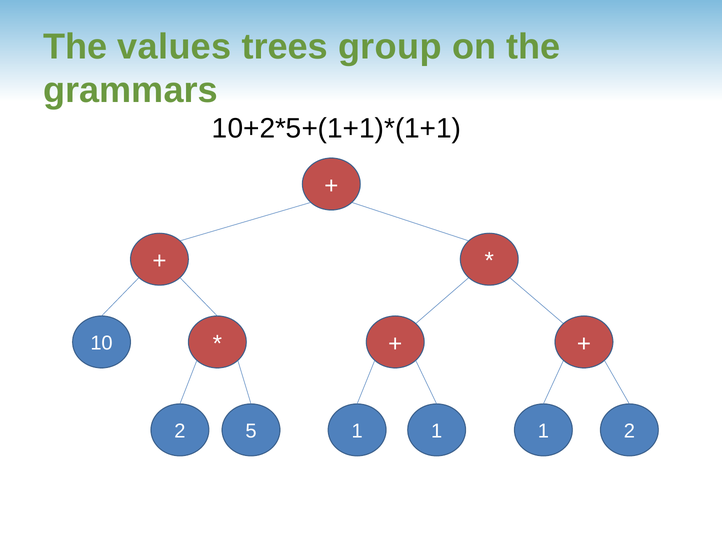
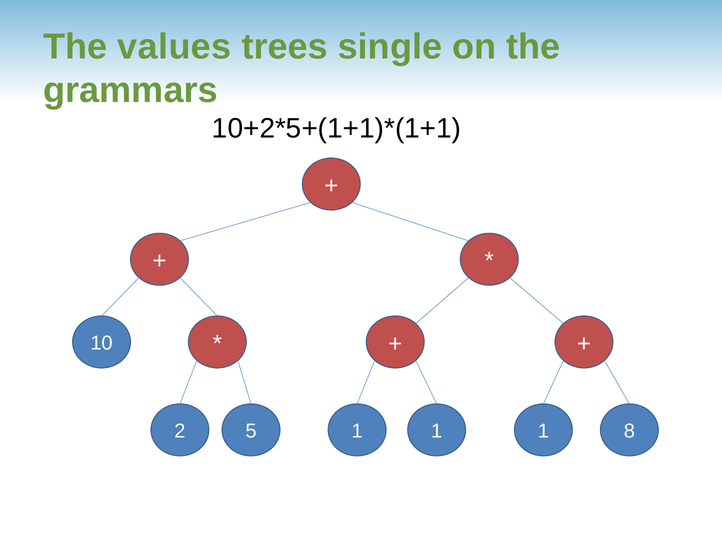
group: group -> single (390, 47)
1 2: 2 -> 8 (629, 431)
